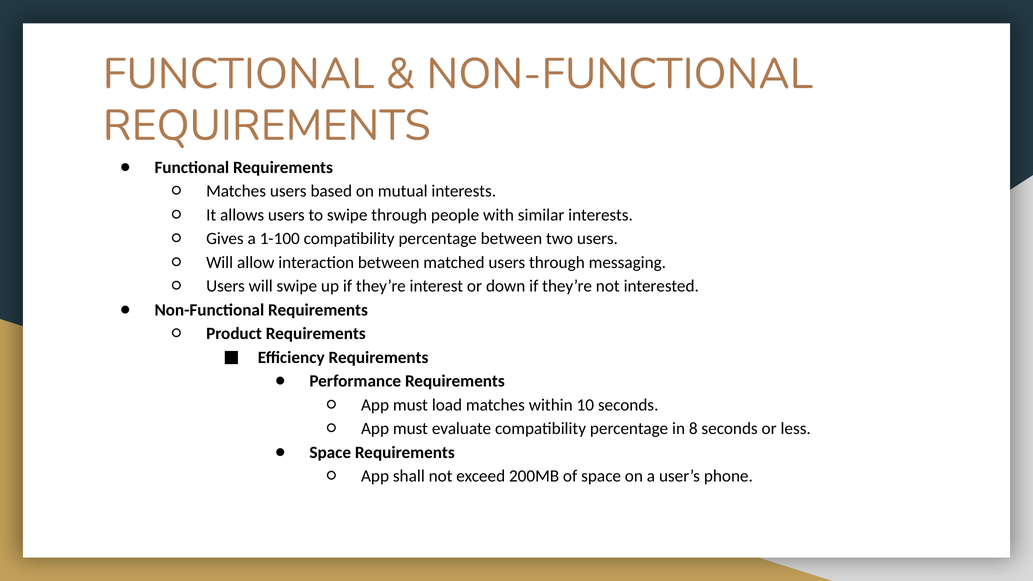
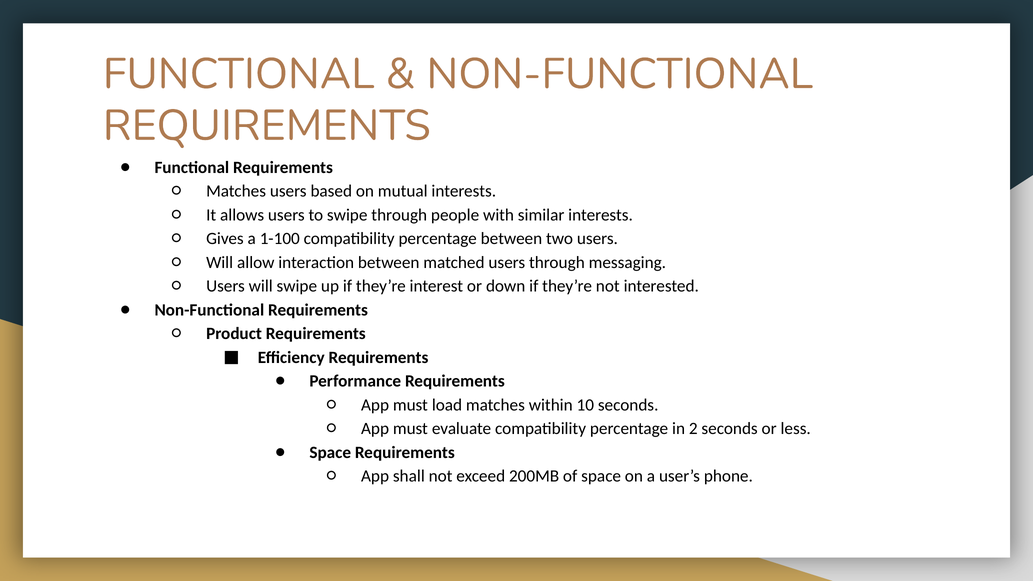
8: 8 -> 2 (693, 429)
